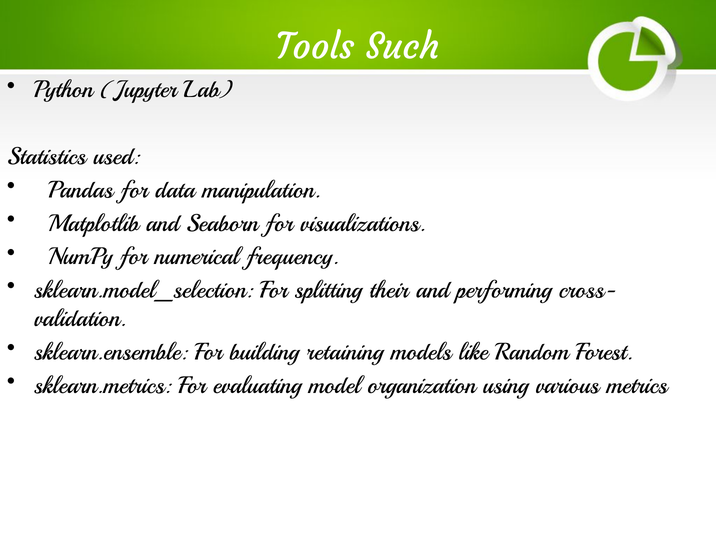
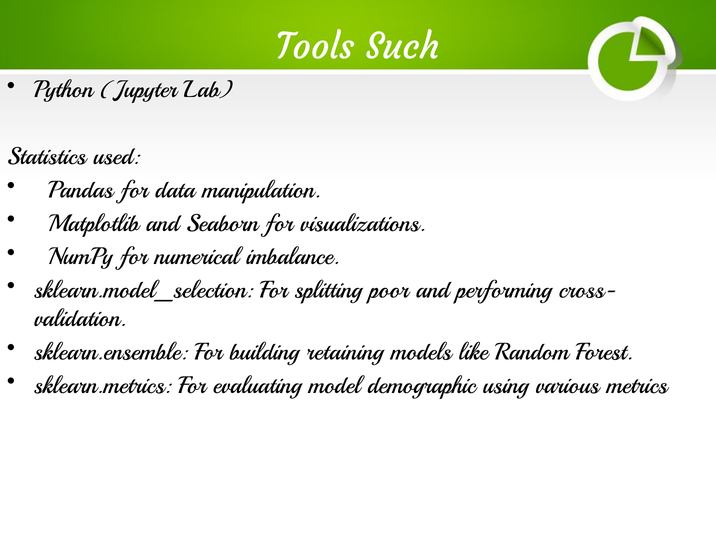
frequency: frequency -> imbalance (293, 257)
their: their -> poor (389, 290)
organization: organization -> demographic (421, 385)
